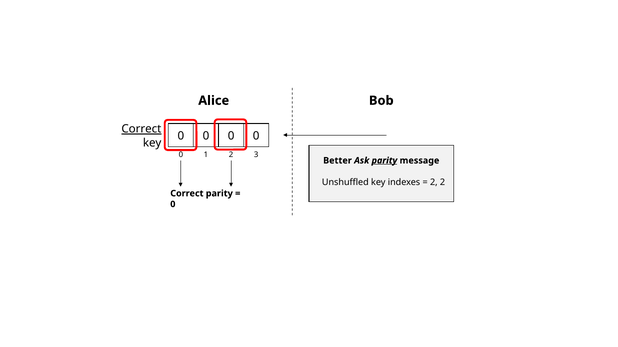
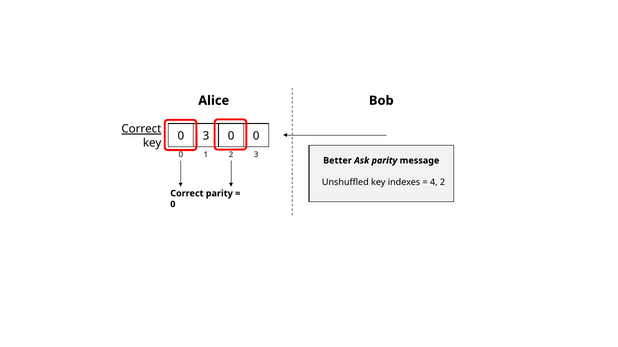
0: 0 -> 3 (206, 136)
parity underline: present -> none (384, 161)
2: 2 -> 4 (434, 182)
